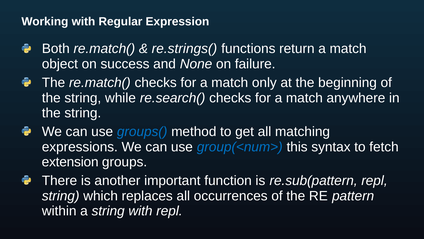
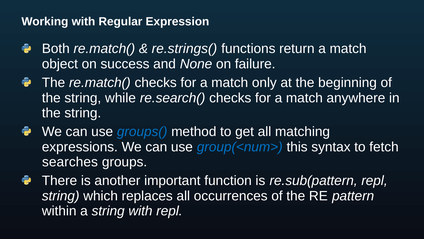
extension: extension -> searches (70, 162)
